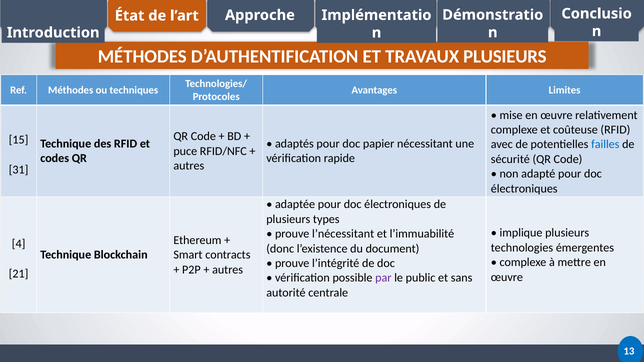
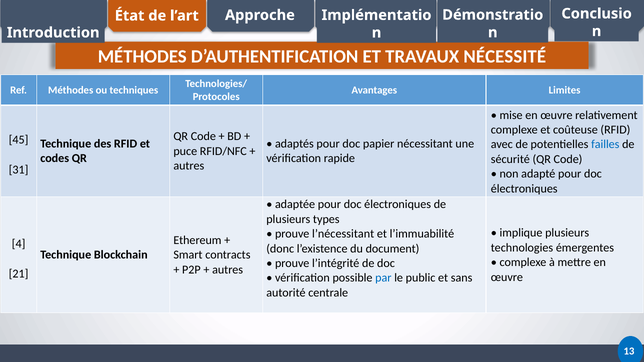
TRAVAUX PLUSIEURS: PLUSIEURS -> NÉCESSITÉ (505, 57)
15: 15 -> 45 (19, 140)
par colour: purple -> blue (383, 278)
